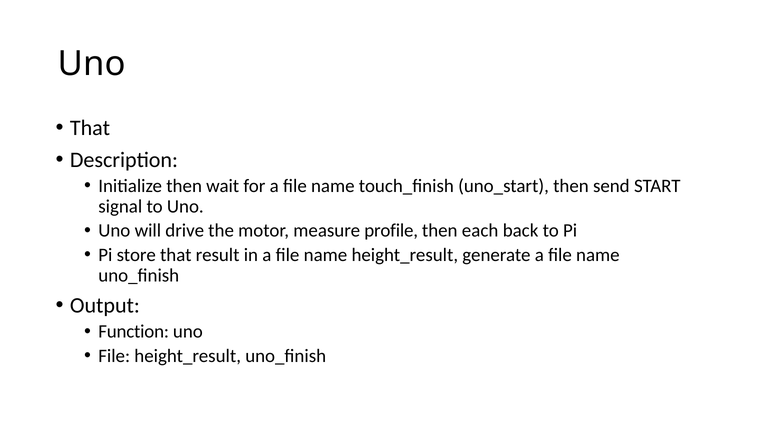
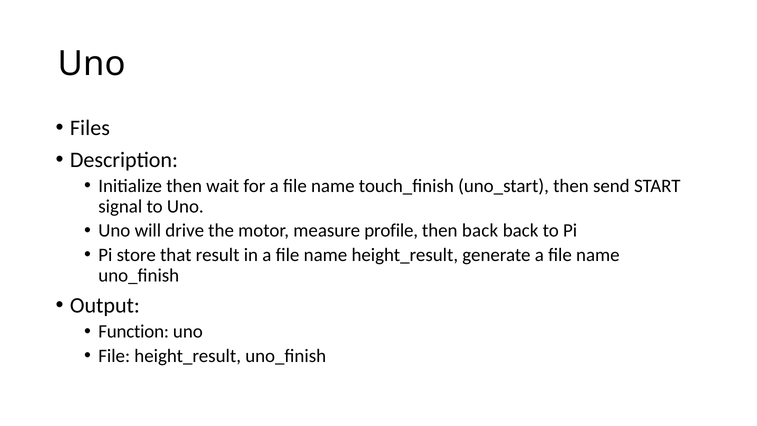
That: That -> Files (90, 128)
then each: each -> back (480, 231)
